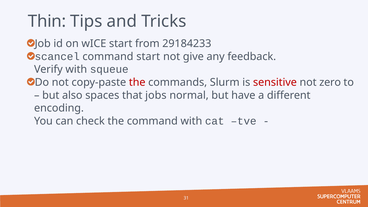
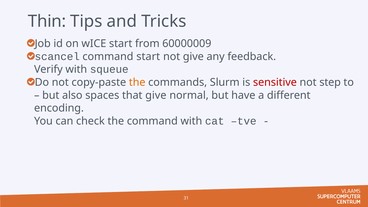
29184233: 29184233 -> 60000009 (187, 44)
the colour: red -> orange (137, 82)
zero: zero -> step (330, 82)
that jobs: jobs -> give (156, 95)
